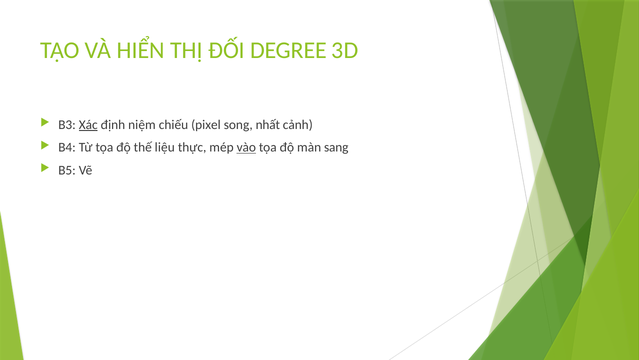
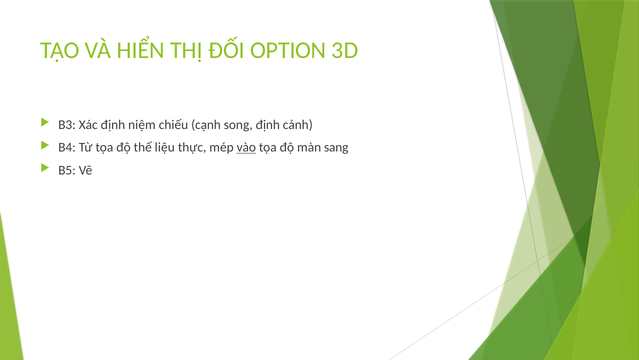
DEGREE: DEGREE -> OPTION (288, 50)
Xác underline: present -> none (88, 125)
pixel: pixel -> cạnh (206, 125)
song nhất: nhất -> định (268, 125)
